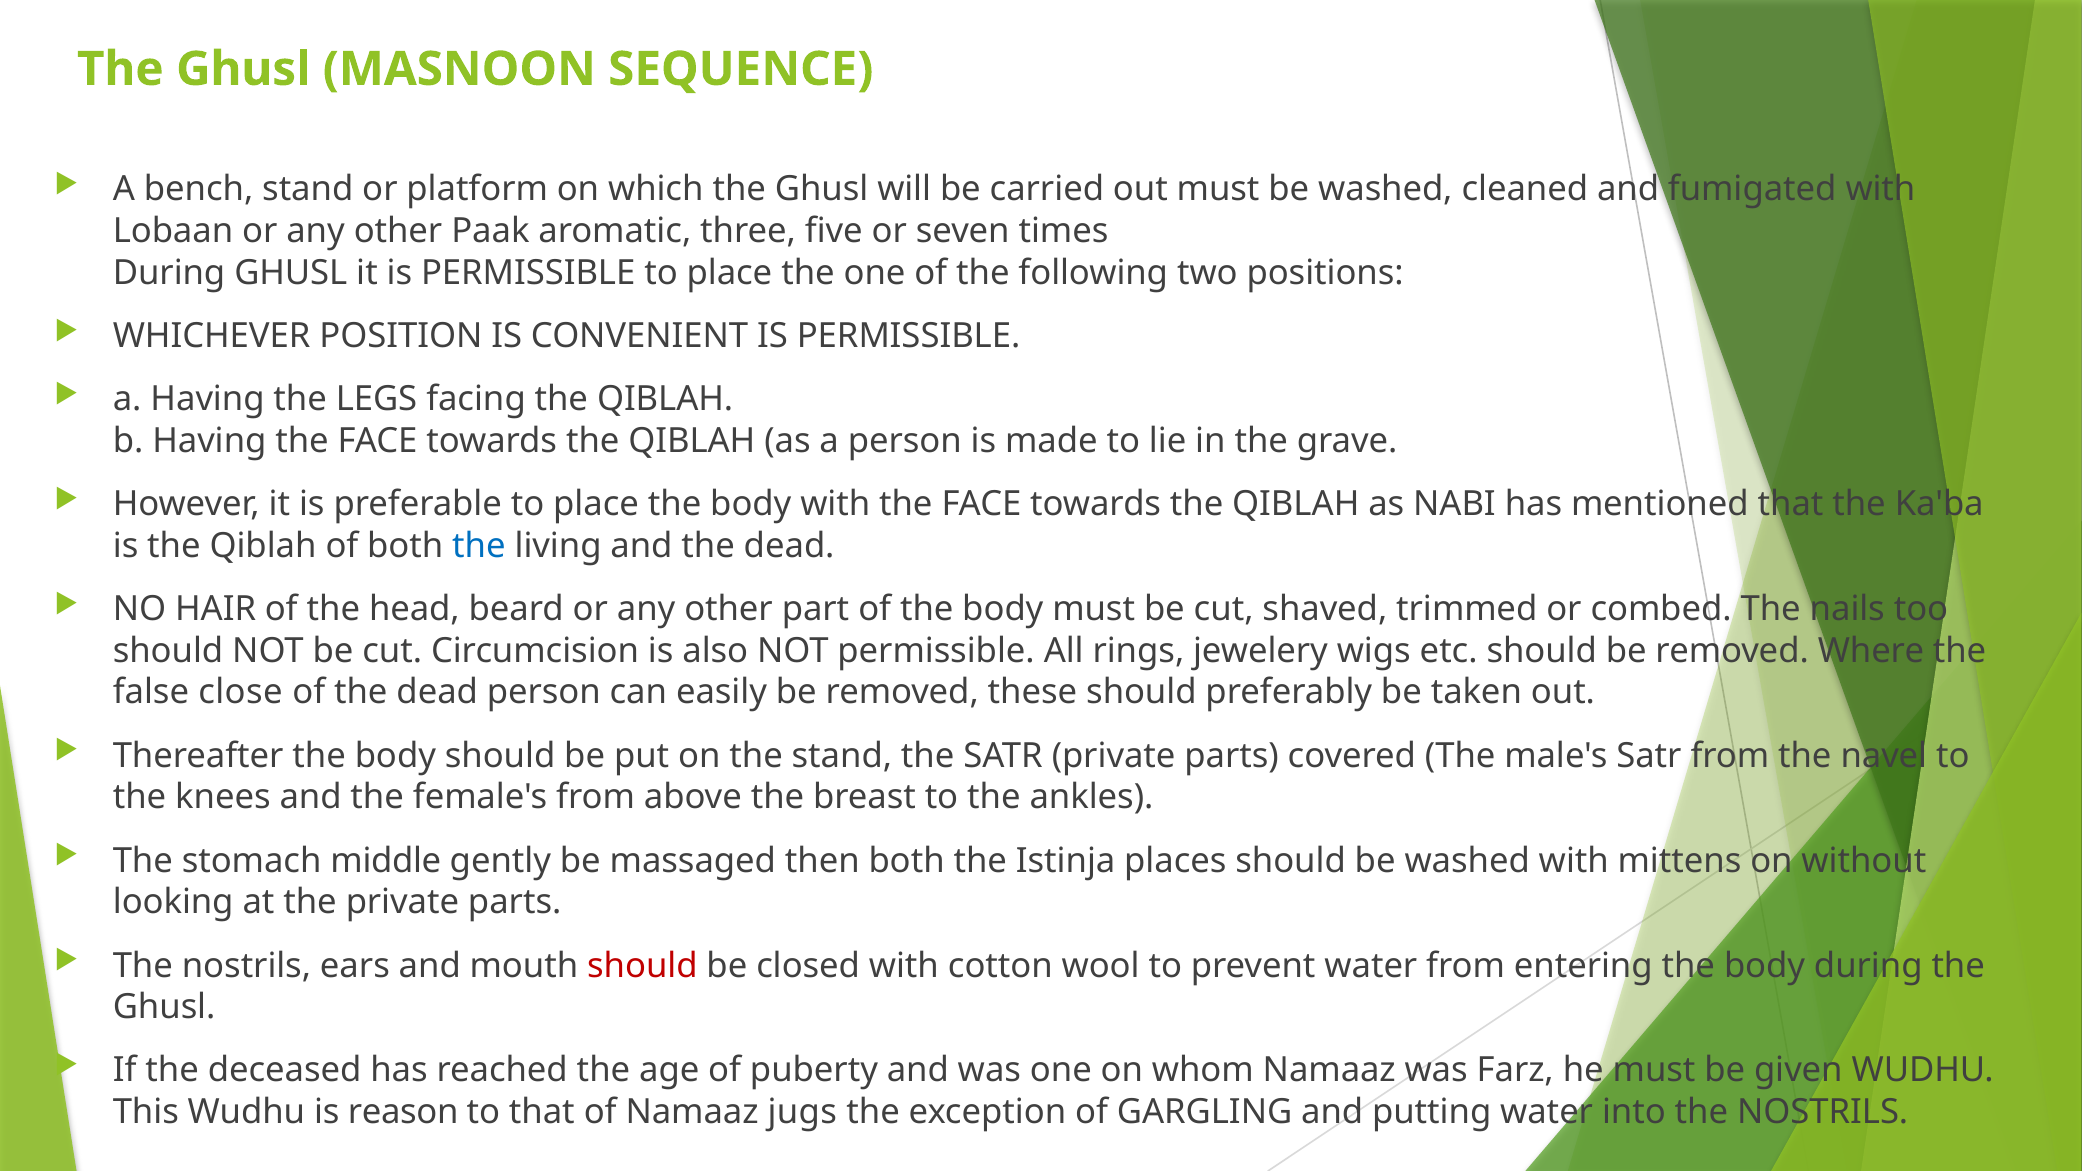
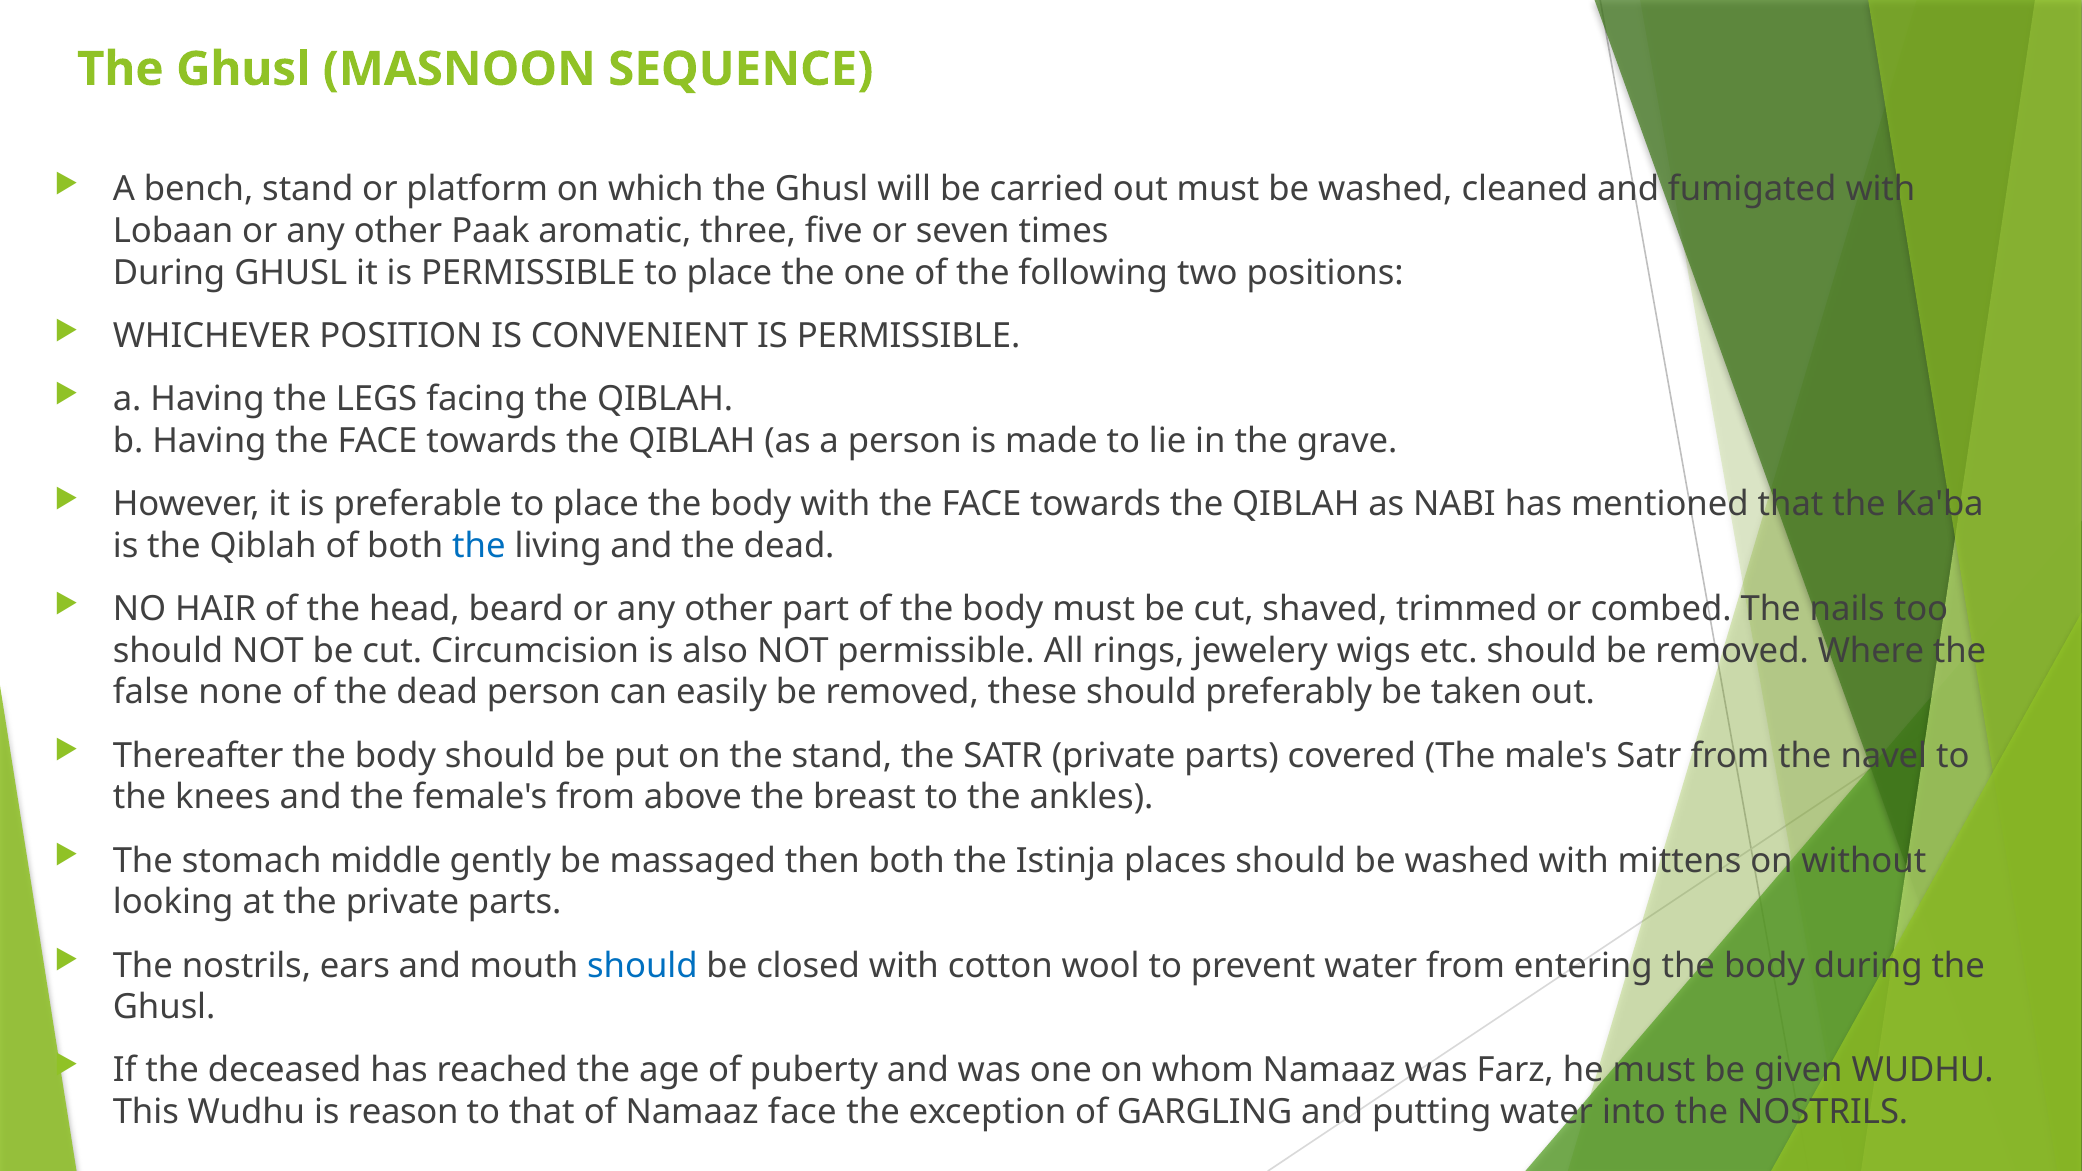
close: close -> none (241, 692)
should colour: red -> blue (642, 966)
Namaaz jugs: jugs -> face (802, 1112)
